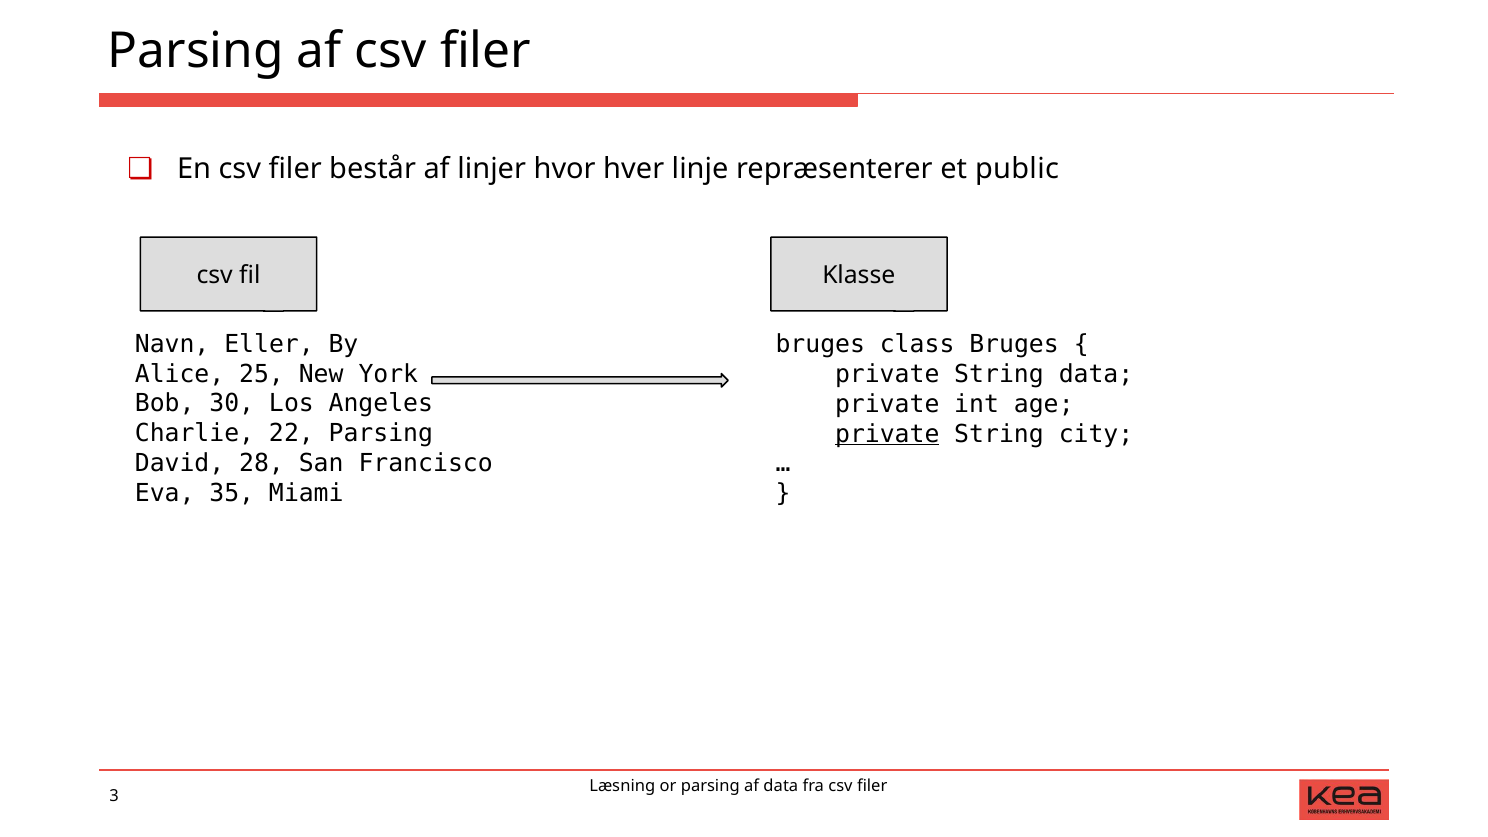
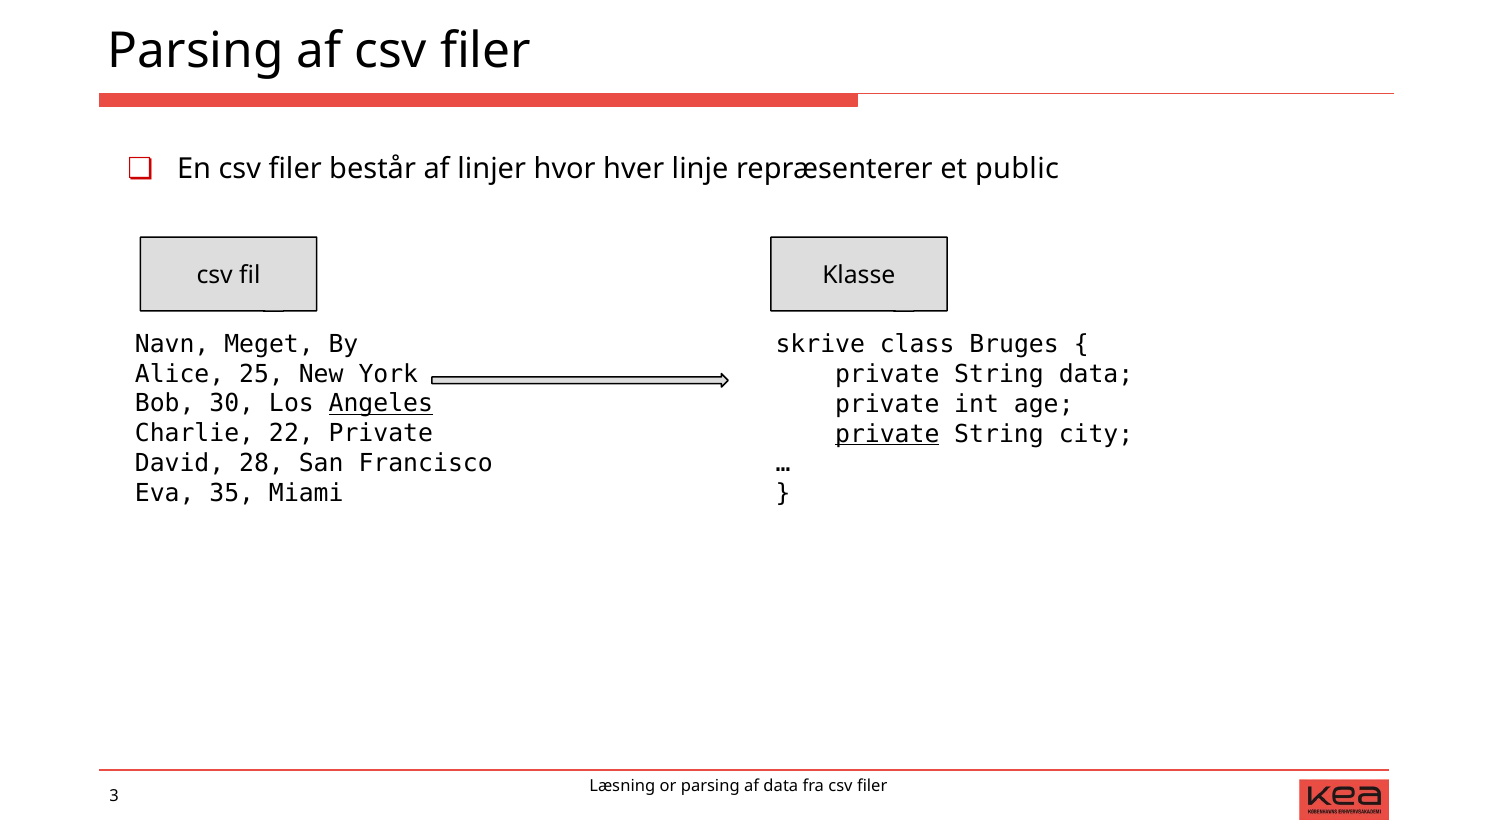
Eller: Eller -> Meget (269, 344)
bruges: bruges -> skrive (820, 345)
Angeles underline: none -> present (381, 404)
22 Parsing: Parsing -> Private (381, 433)
